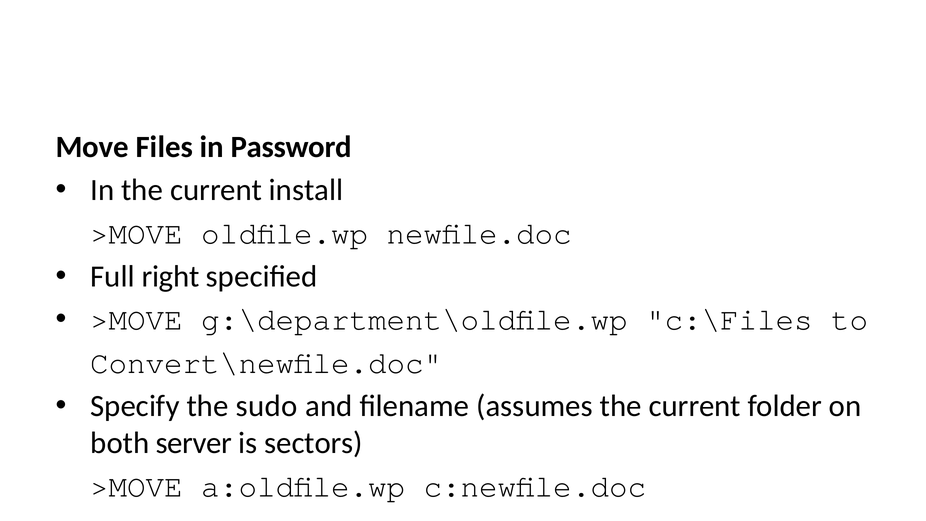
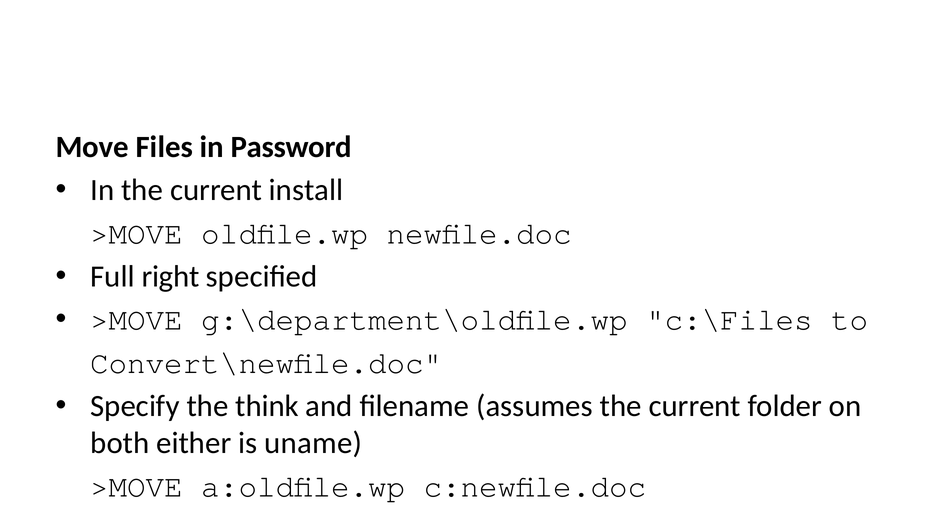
sudo: sudo -> think (267, 406)
server: server -> either (194, 443)
sectors: sectors -> uname (313, 443)
